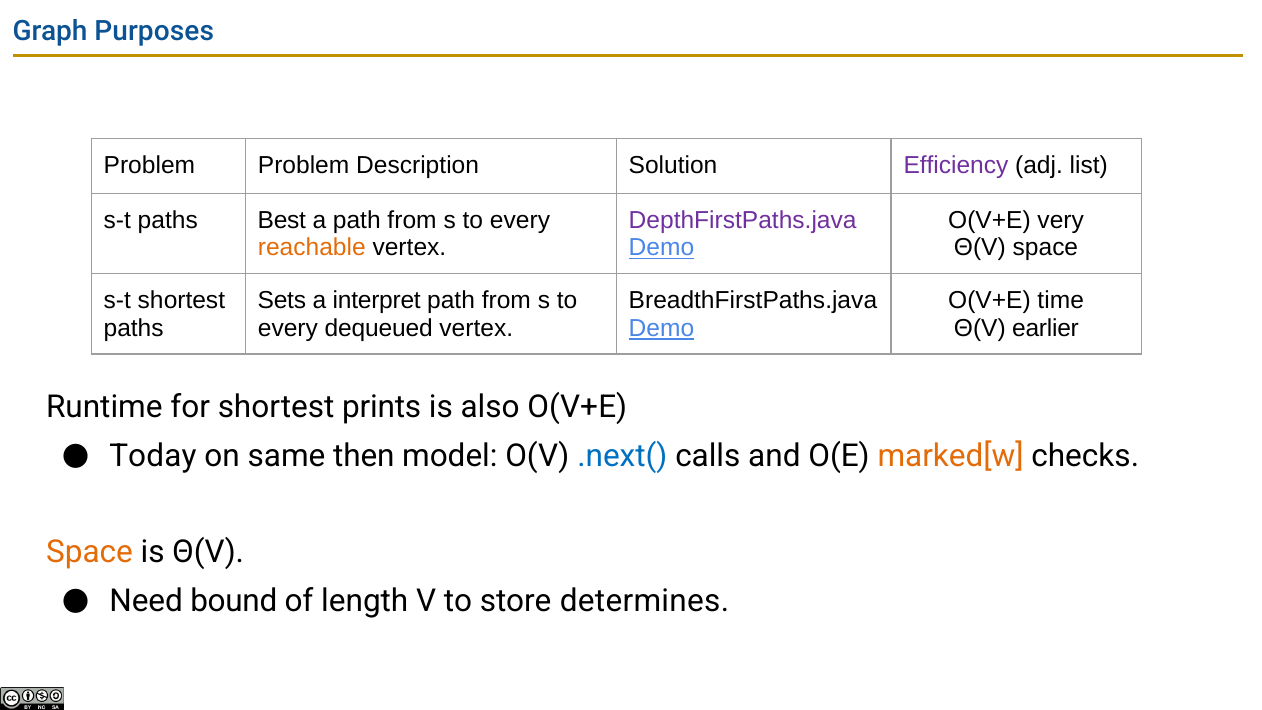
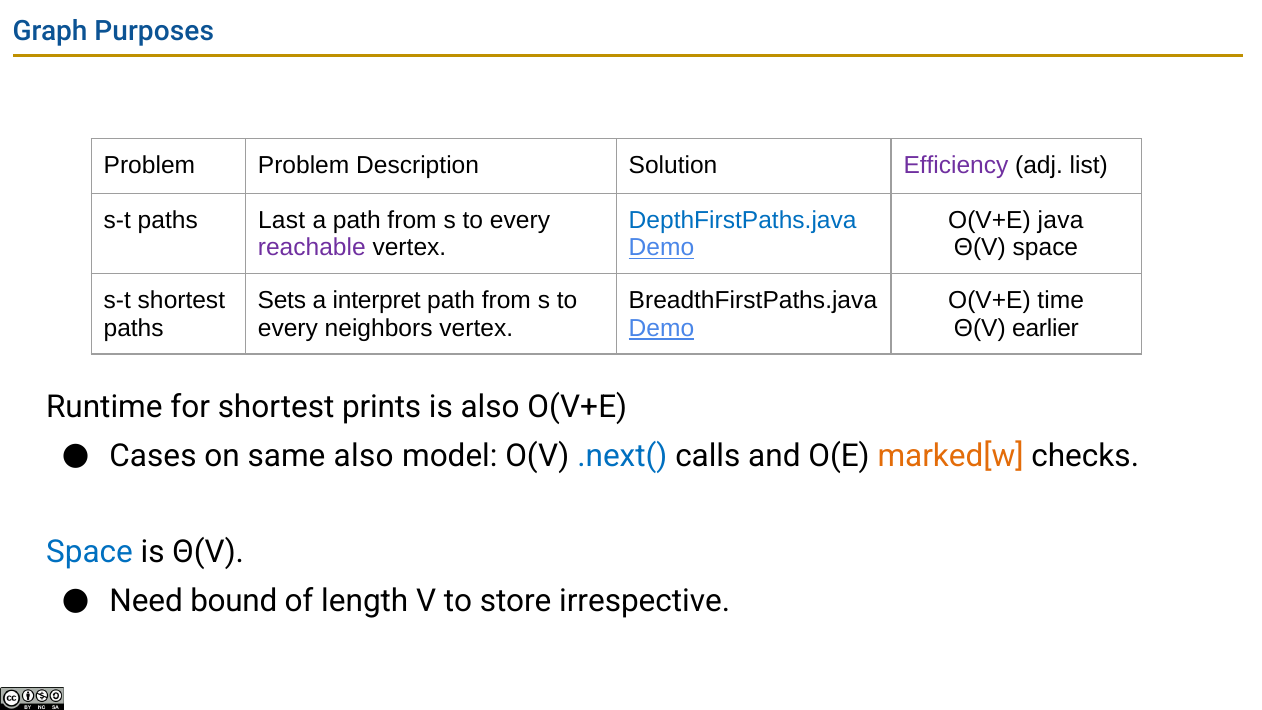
Best: Best -> Last (282, 220)
DepthFirstPaths.java colour: purple -> blue (743, 220)
very: very -> java (1061, 220)
reachable colour: orange -> purple (312, 248)
dequeued: dequeued -> neighbors (379, 328)
Today: Today -> Cases (153, 456)
same then: then -> also (364, 456)
Space colour: orange -> blue (90, 552)
determines: determines -> irrespective (645, 601)
